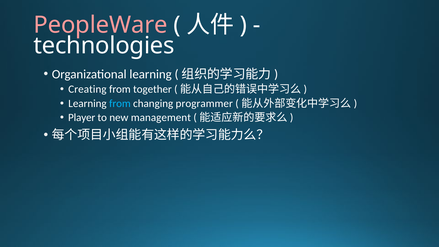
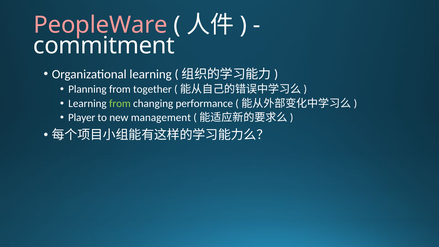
technologies: technologies -> commitment (104, 46)
Creating: Creating -> Planning (87, 89)
from colour: light blue -> light green (120, 103)
programmer: programmer -> performance (204, 103)
